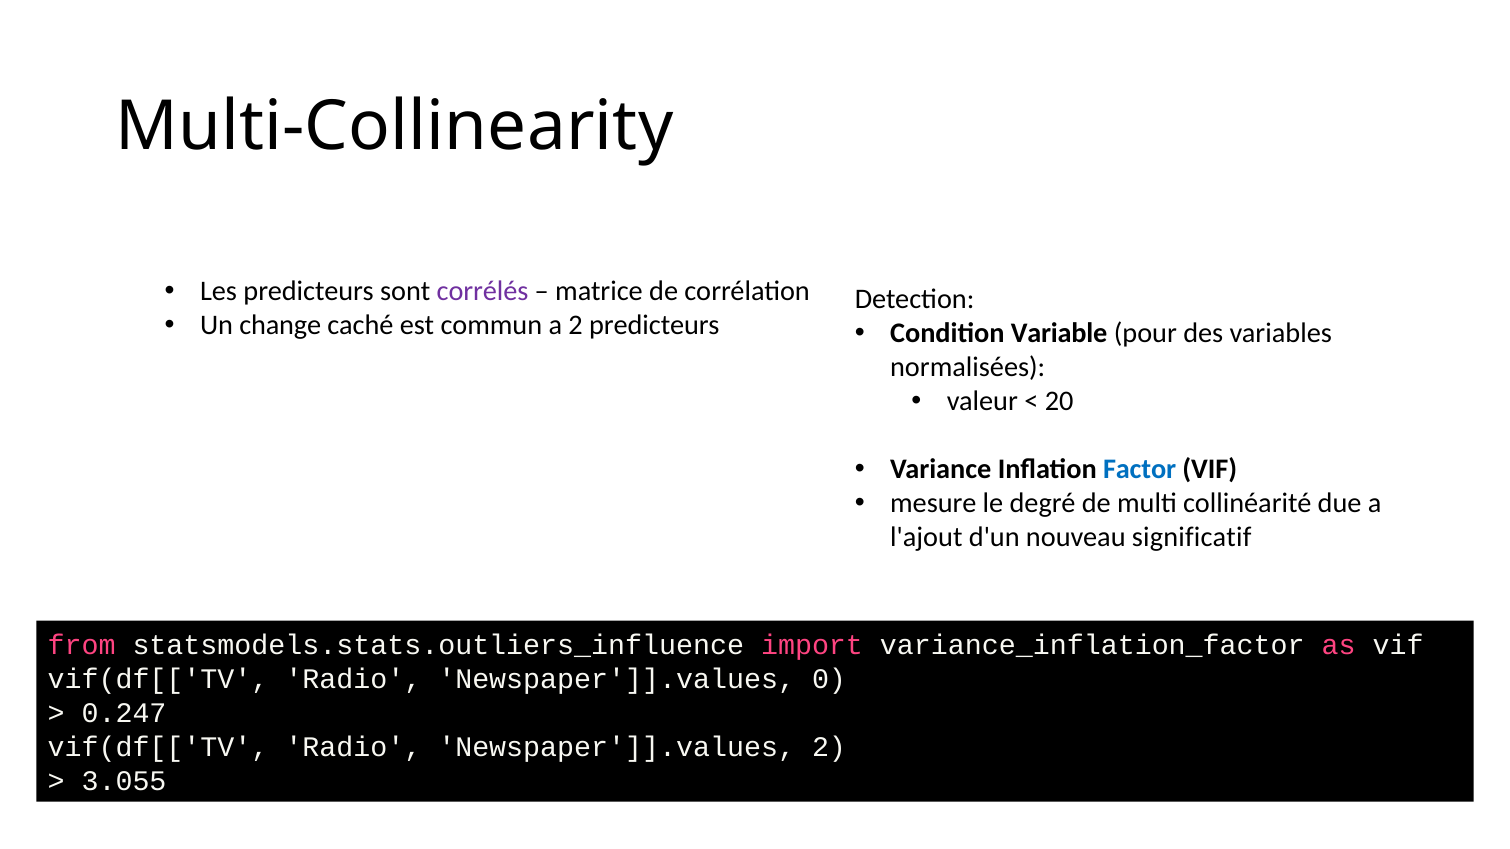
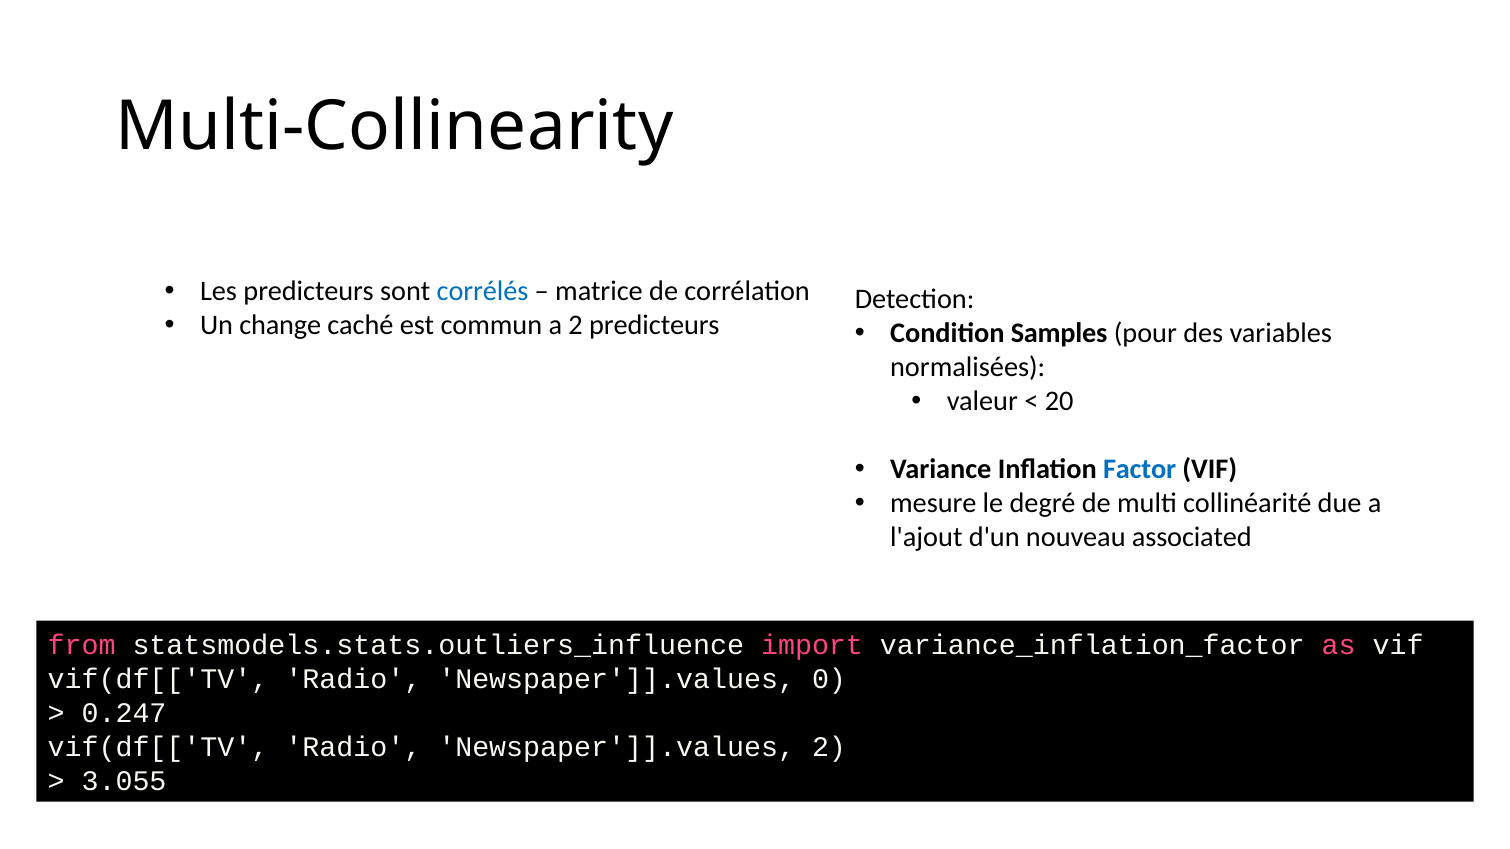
corrélés colour: purple -> blue (483, 292)
Variable: Variable -> Samples (1059, 334)
significatif: significatif -> associated (1192, 538)
